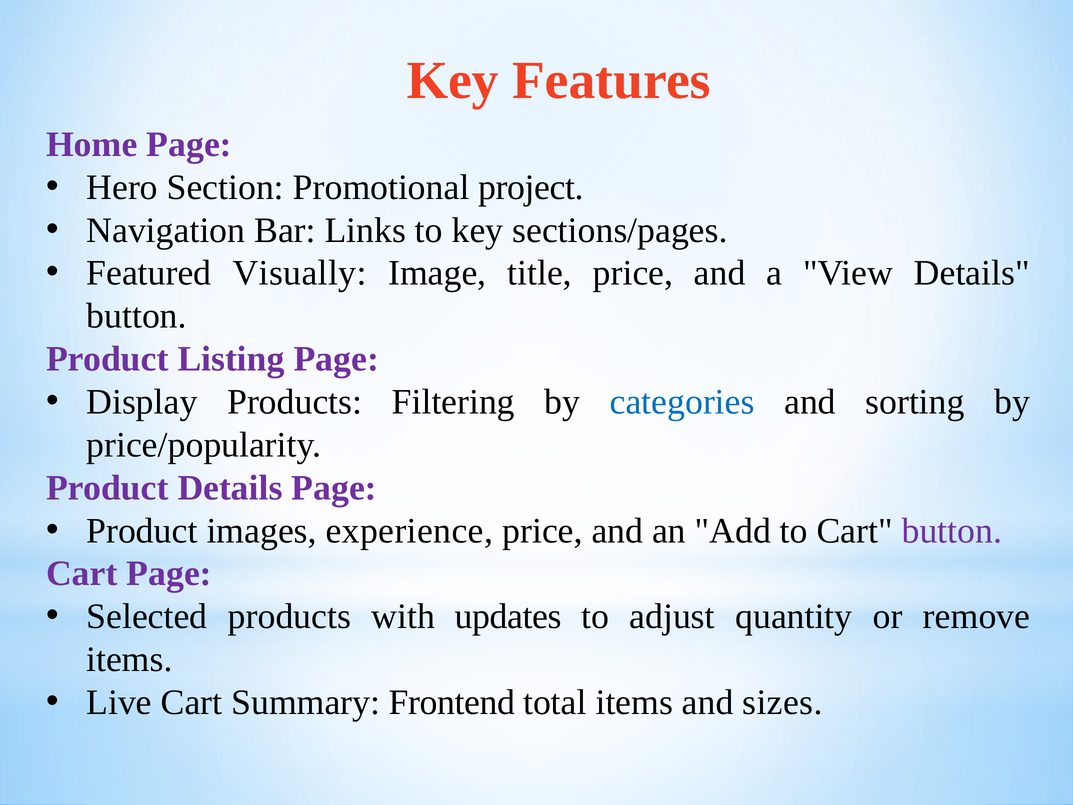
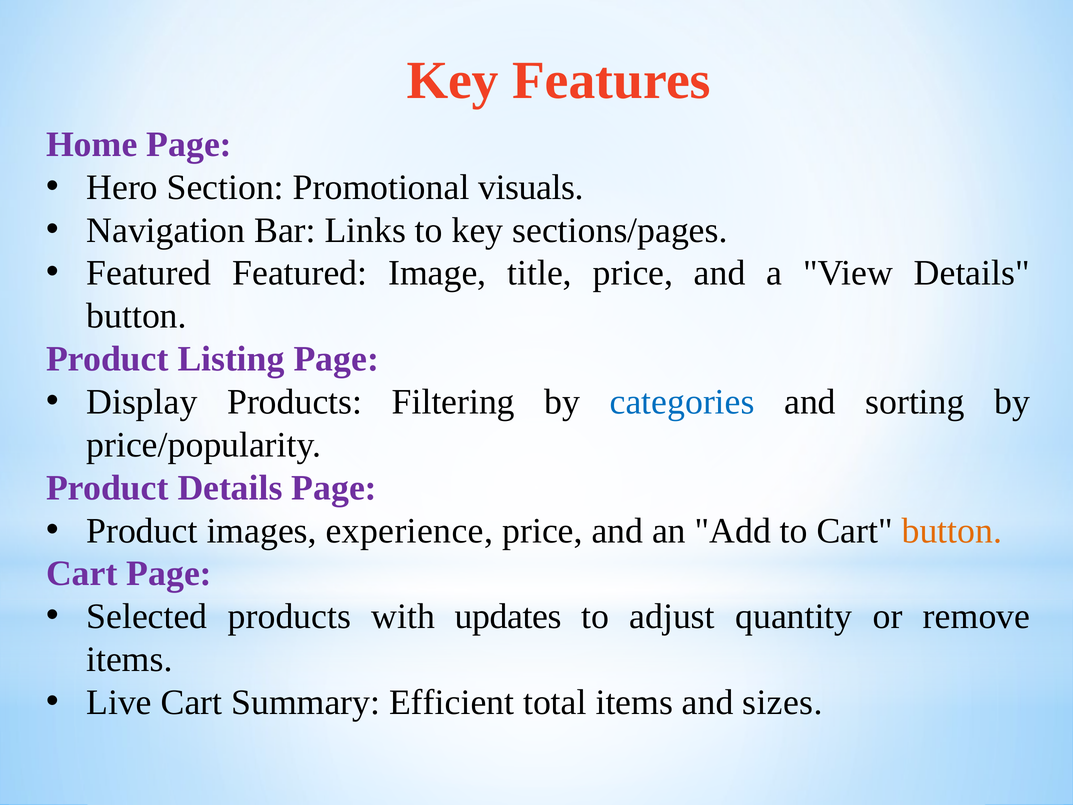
project: project -> visuals (531, 187)
Featured Visually: Visually -> Featured (300, 273)
button colour: purple -> orange (952, 531)
Frontend: Frontend -> Efficient (452, 702)
